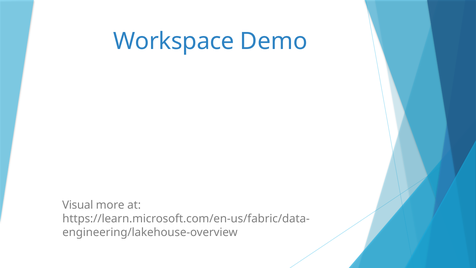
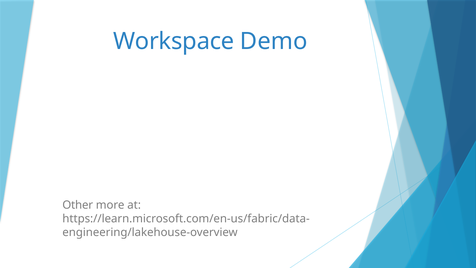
Visual: Visual -> Other (78, 205)
